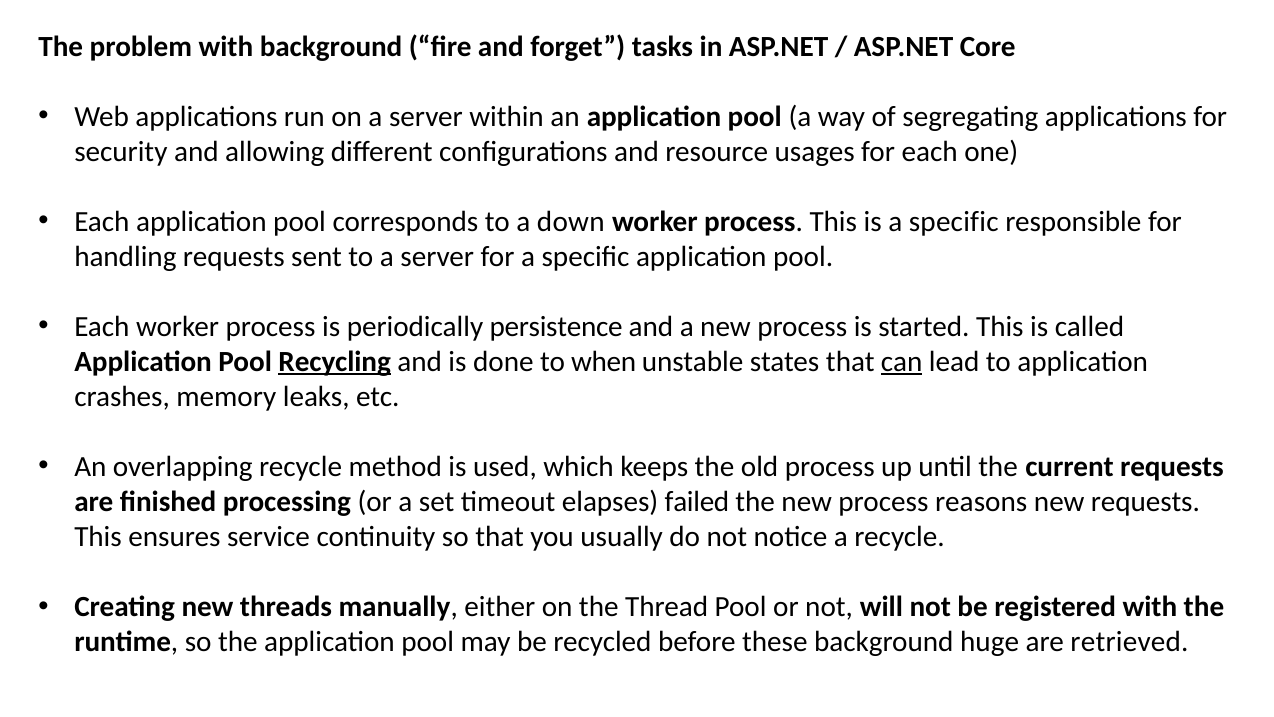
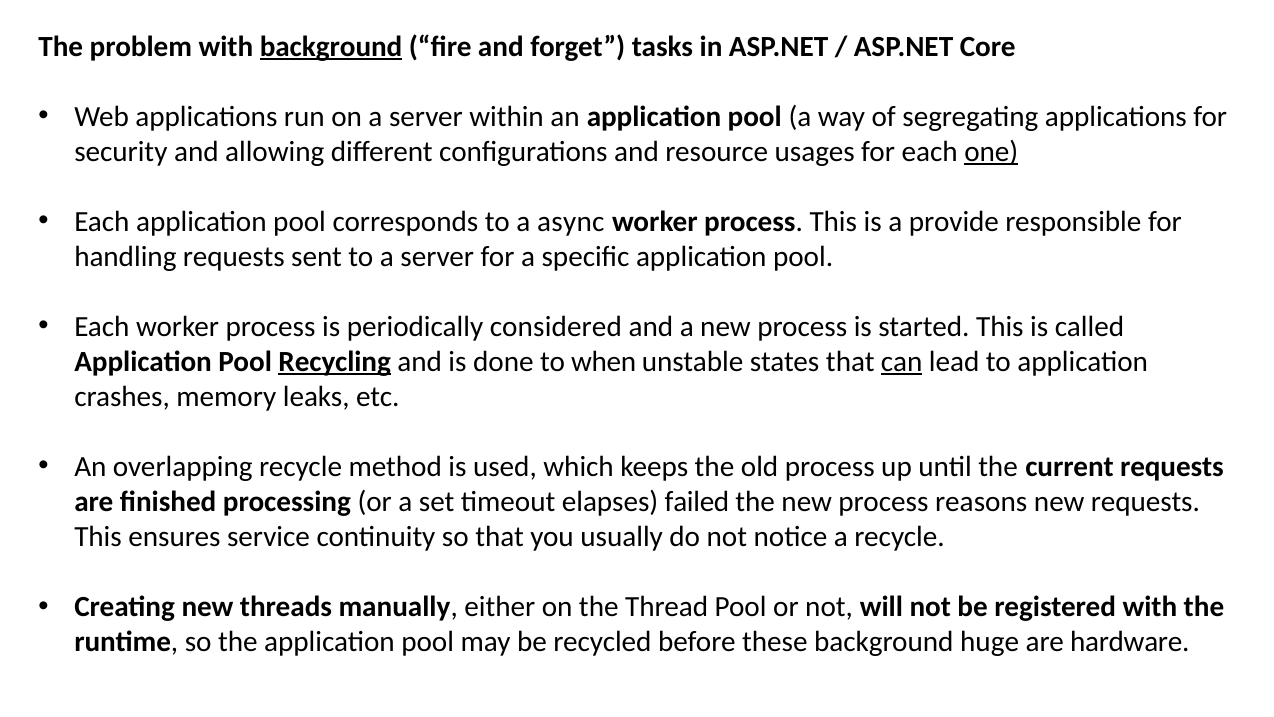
background underline: none -> present (331, 46)
one underline: none -> present (991, 151)
down: down -> async (571, 221)
is a specific: specific -> provide (954, 221)
persistence: persistence -> considered (556, 327)
retrieved: retrieved -> hardware (1130, 642)
